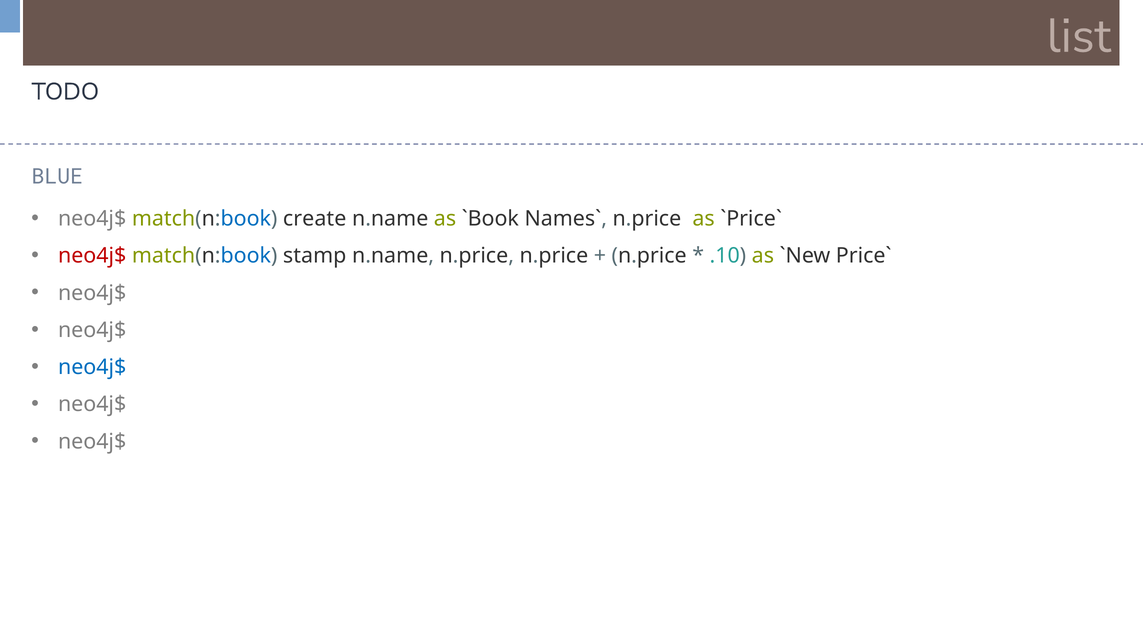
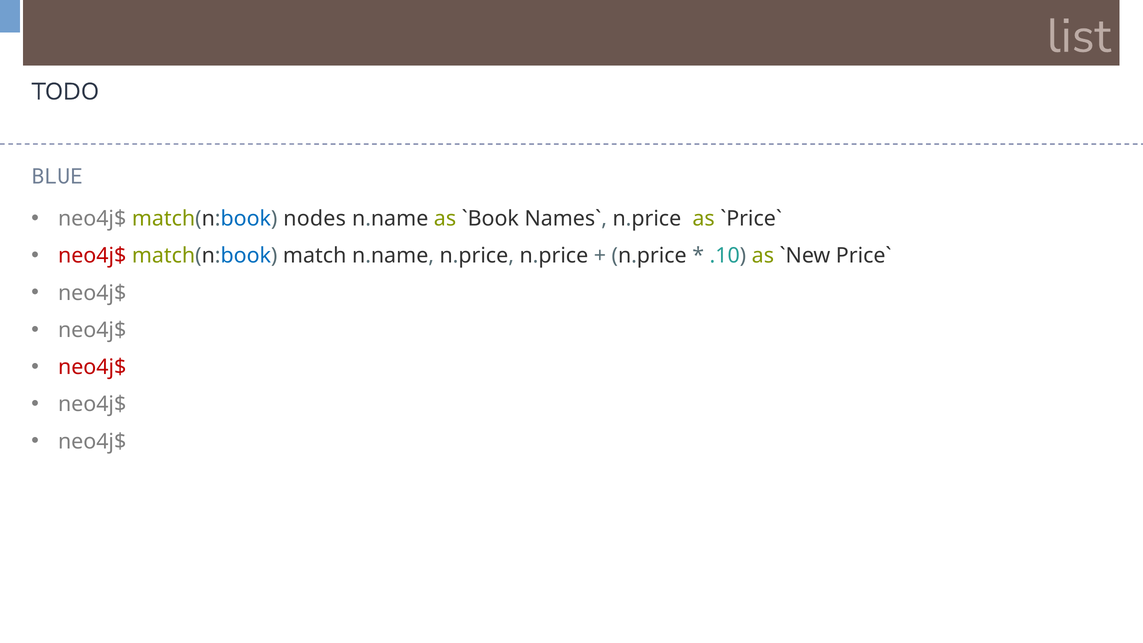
create: create -> nodes (315, 219)
stamp: stamp -> match (315, 256)
neo4j$ colour: blue -> red (92, 367)
